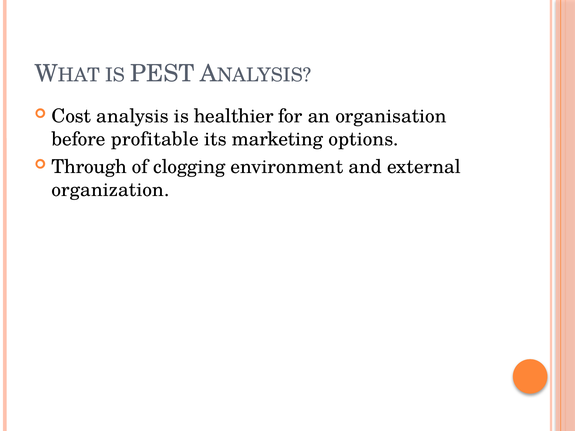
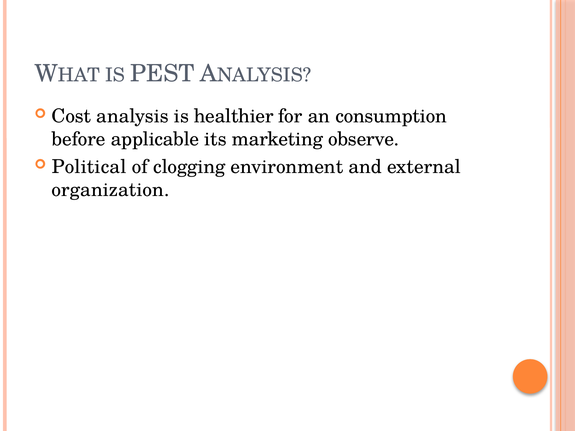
organisation: organisation -> consumption (391, 116)
profitable: profitable -> applicable (155, 139)
options: options -> observe (364, 139)
Through: Through -> Political (89, 167)
